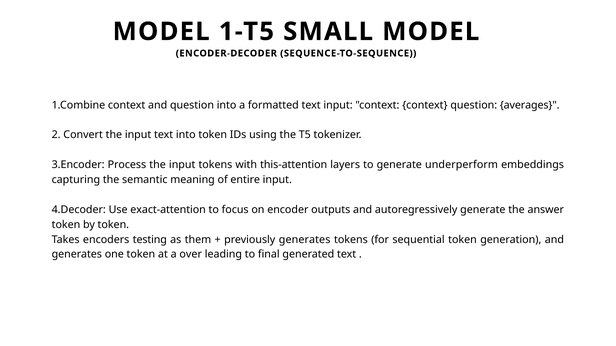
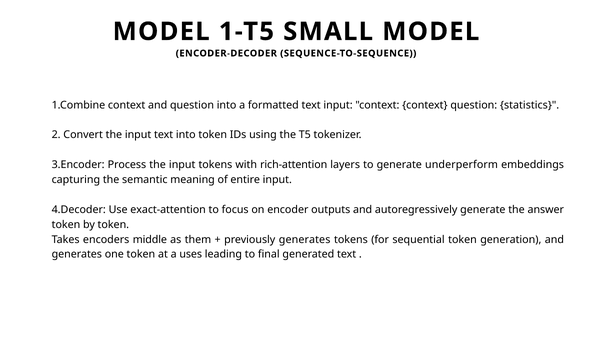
averages: averages -> statistics (530, 105)
this-attention: this-attention -> rich-attention (294, 165)
testing: testing -> middle (150, 240)
over: over -> uses (191, 255)
